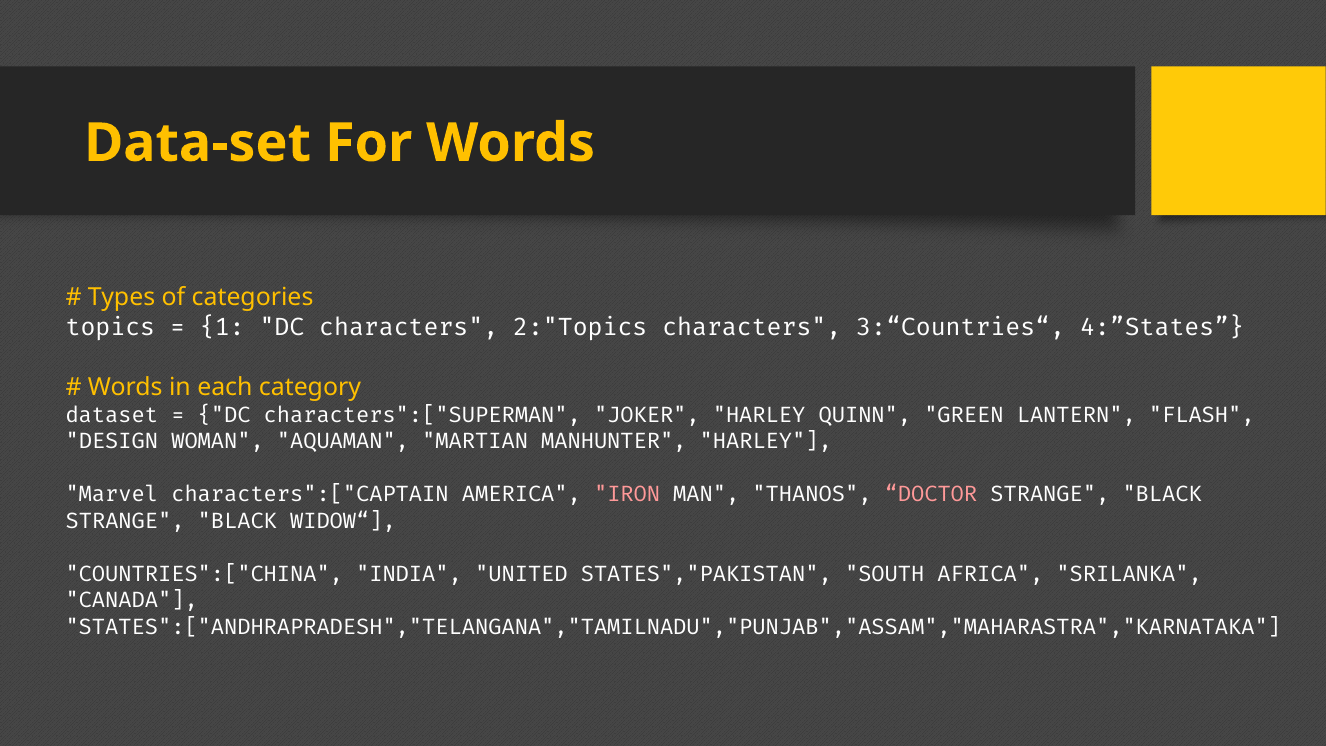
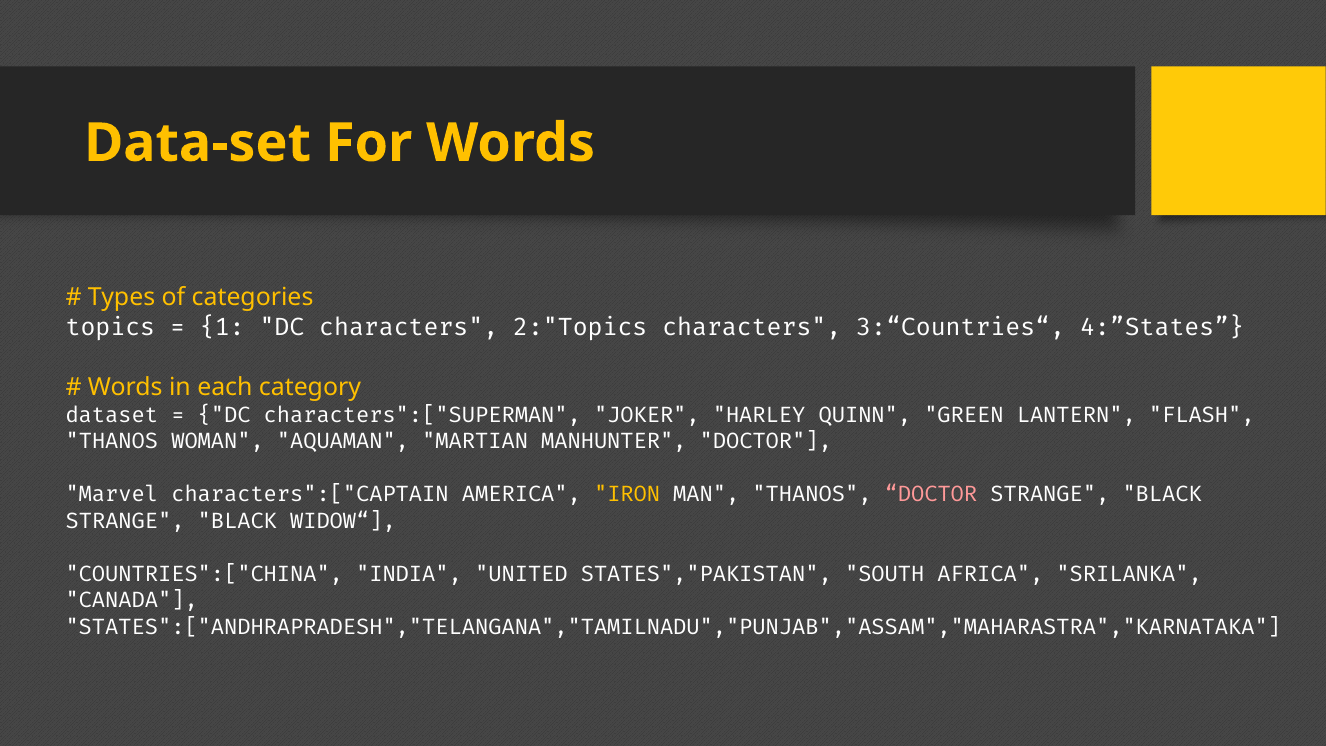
DESIGN: DESIGN -> THANOS (112, 441)
MANHUNTER HARLEY: HARLEY -> DOCTOR (766, 441)
IRON colour: pink -> yellow (627, 494)
